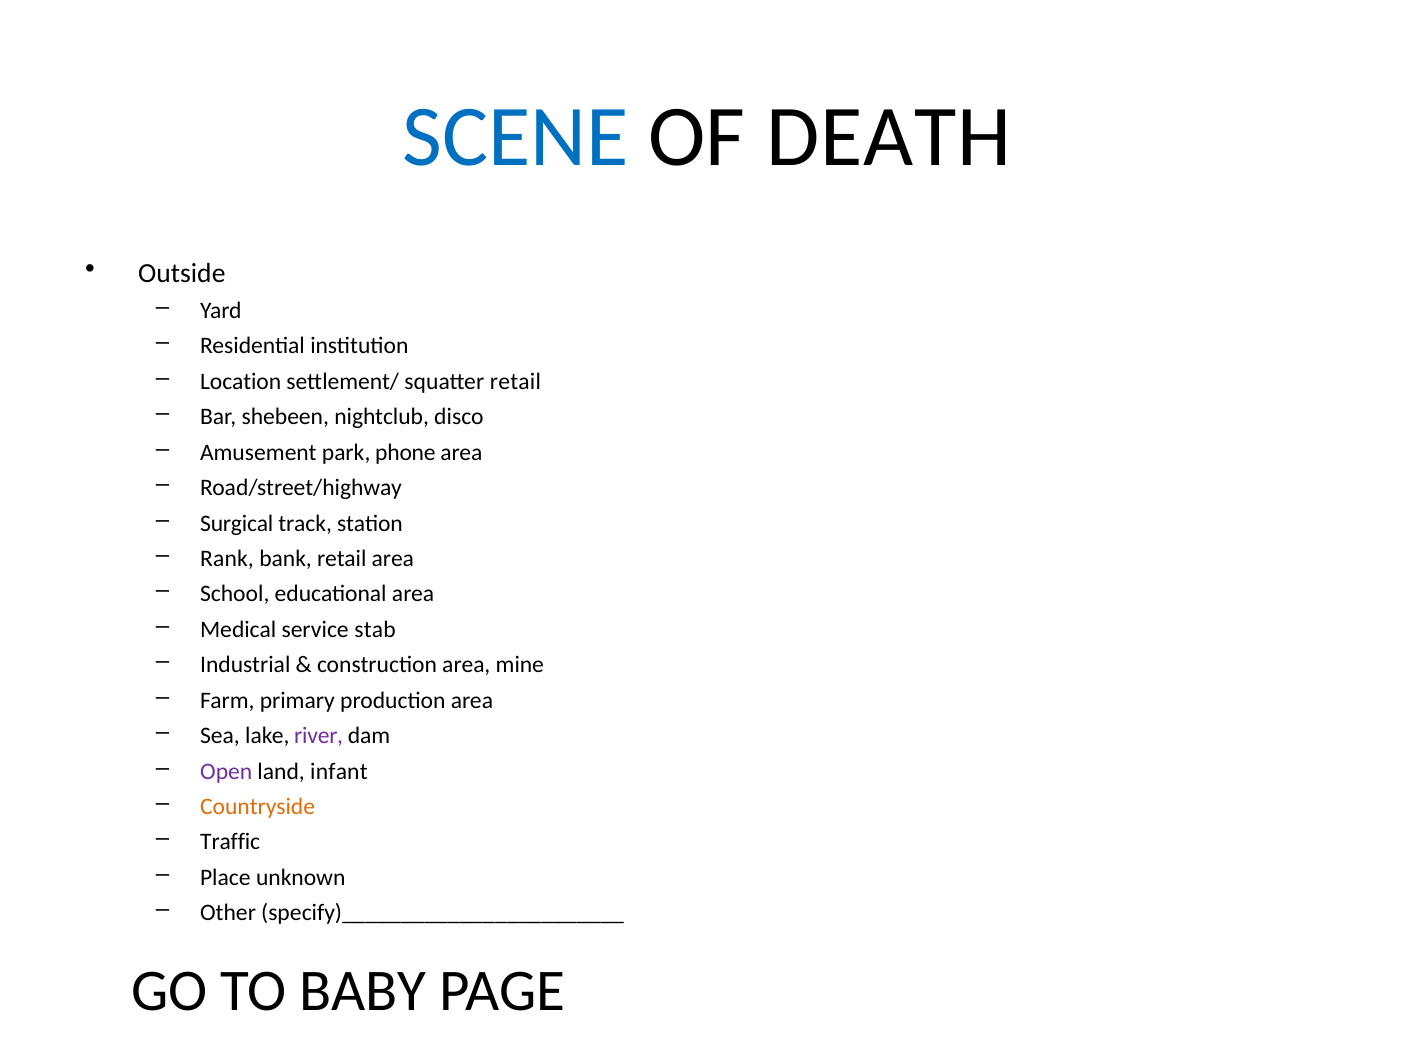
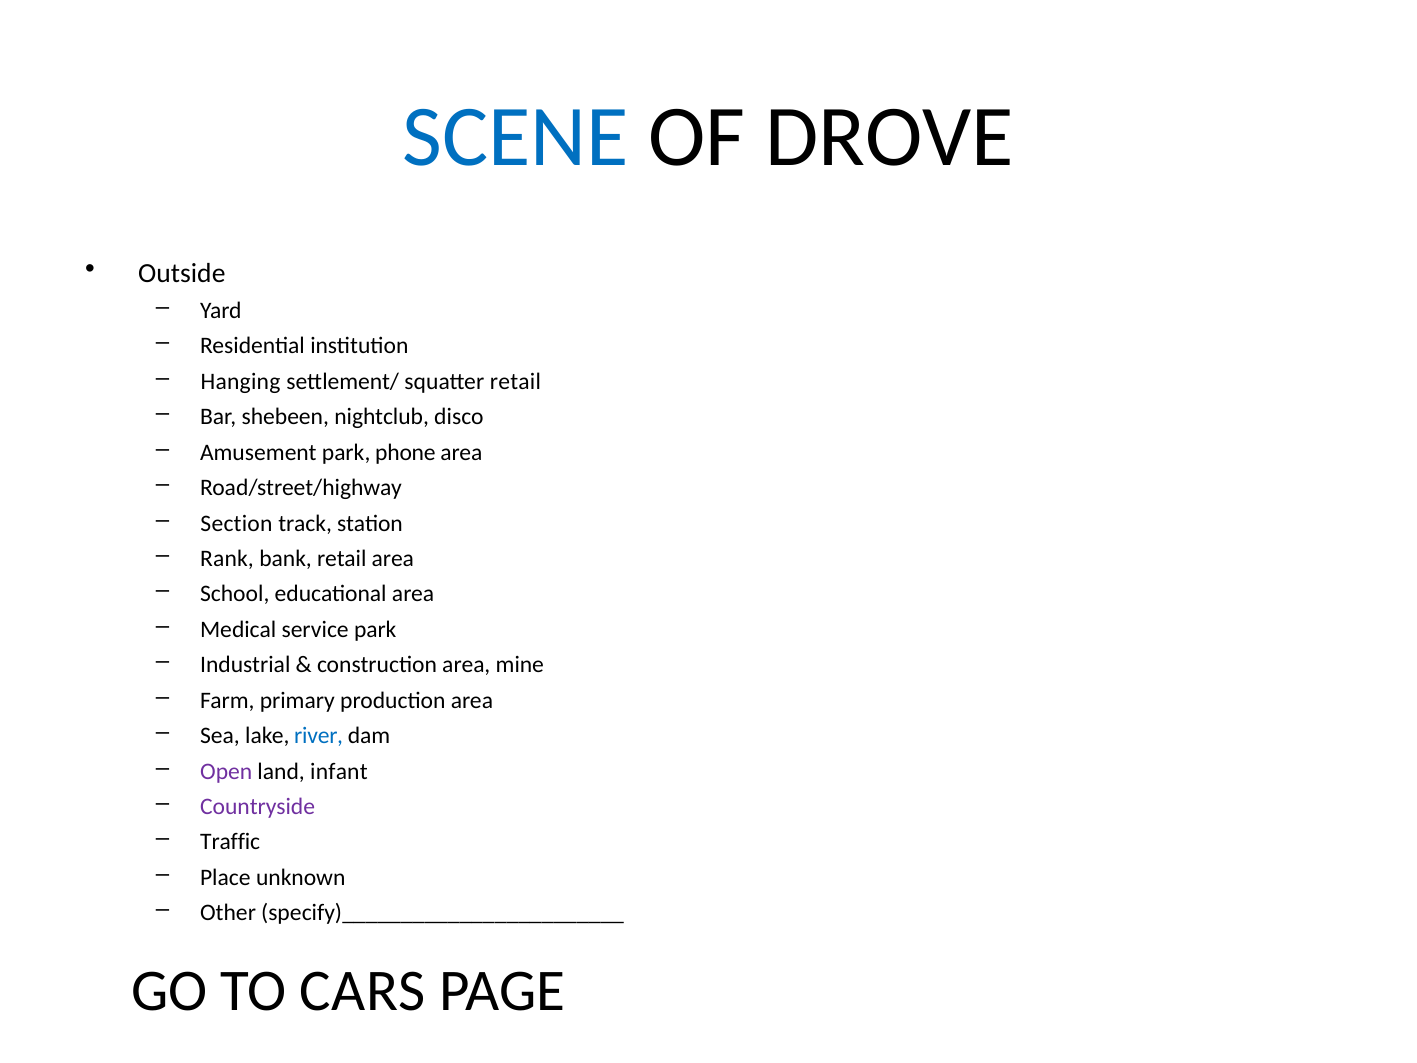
DEATH: DEATH -> DROVE (889, 137)
Location: Location -> Hanging (240, 381)
Surgical: Surgical -> Section (237, 523)
service stab: stab -> park (375, 629)
river colour: purple -> blue (319, 736)
Countryside colour: orange -> purple (258, 807)
BABY: BABY -> CARS (363, 991)
